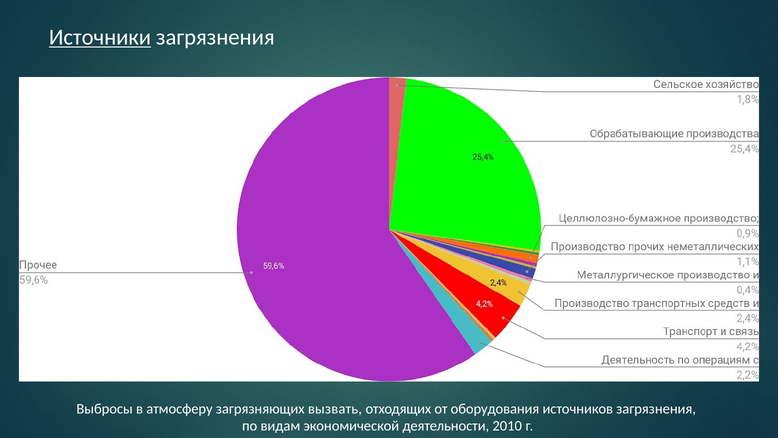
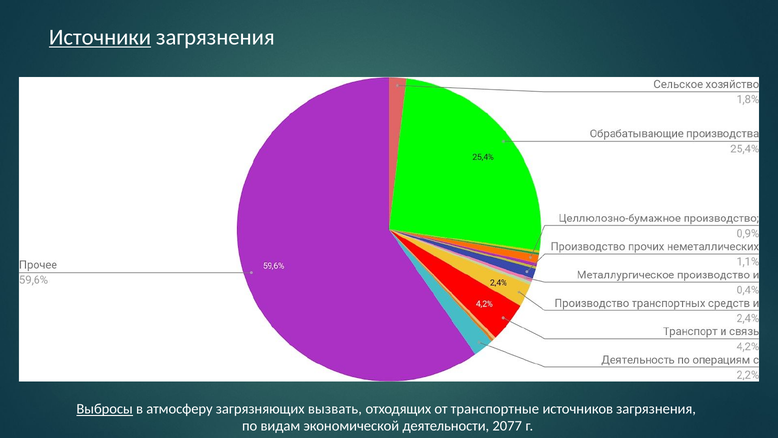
Выбросы underline: none -> present (105, 409)
оборудования: оборудования -> транспортные (495, 409)
2010: 2010 -> 2077 (507, 426)
